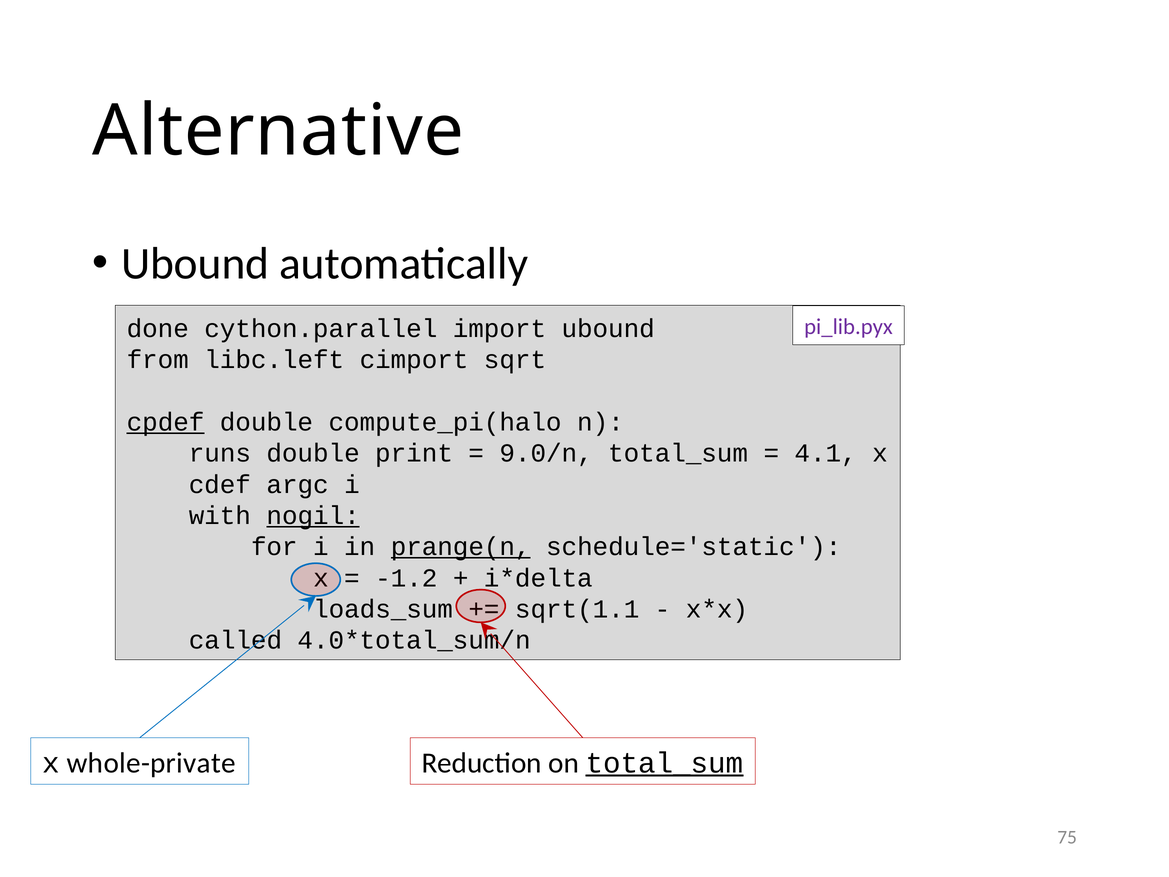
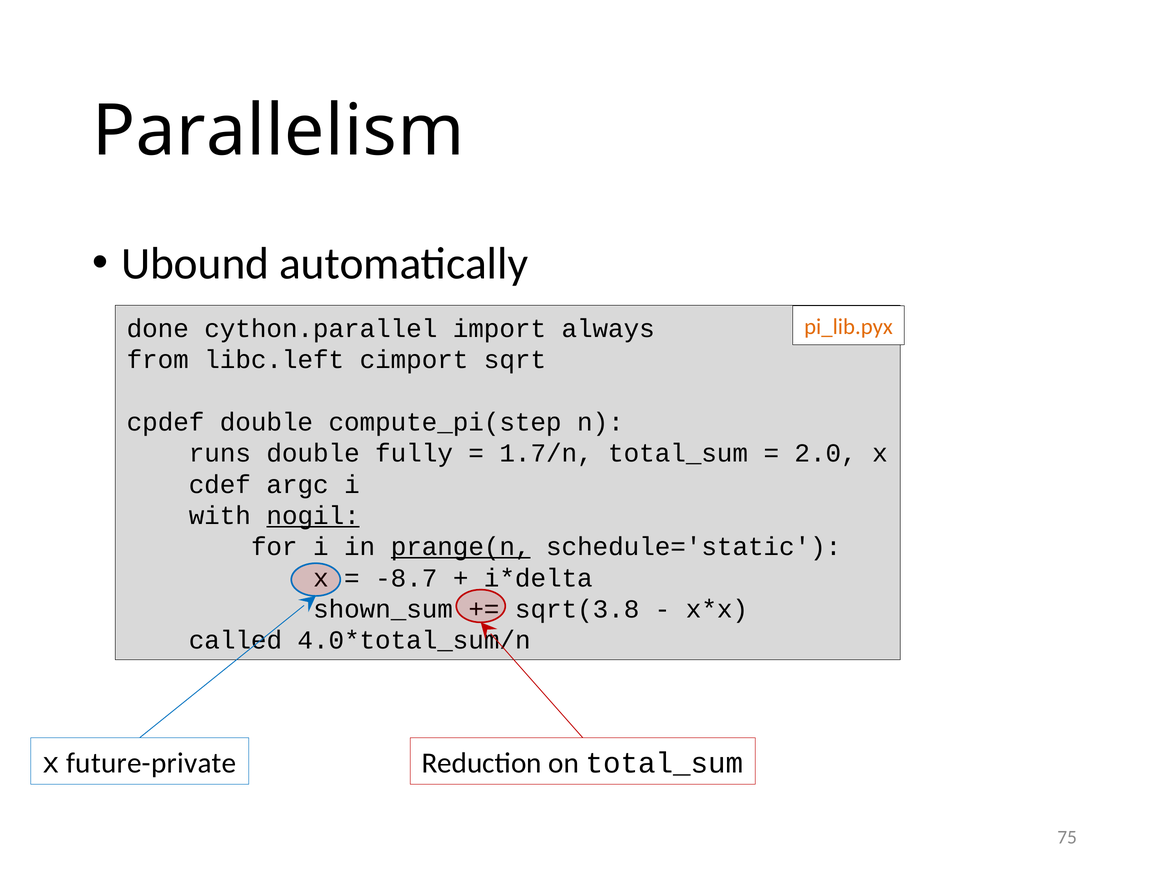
Alternative: Alternative -> Parallelism (278, 131)
pi_lib.pyx colour: purple -> orange (849, 327)
import ubound: ubound -> always (608, 329)
cpdef underline: present -> none (166, 422)
compute_pi(halo: compute_pi(halo -> compute_pi(step (445, 422)
print: print -> fully (414, 453)
9.0/n: 9.0/n -> 1.7/n (546, 453)
4.1: 4.1 -> 2.0 (826, 453)
-1.2: -1.2 -> -8.7 (406, 578)
loads_sum: loads_sum -> shown_sum (383, 609)
sqrt(1.1: sqrt(1.1 -> sqrt(3.8 (577, 609)
total_sum underline: present -> none (665, 763)
whole-private: whole-private -> future-private (151, 763)
